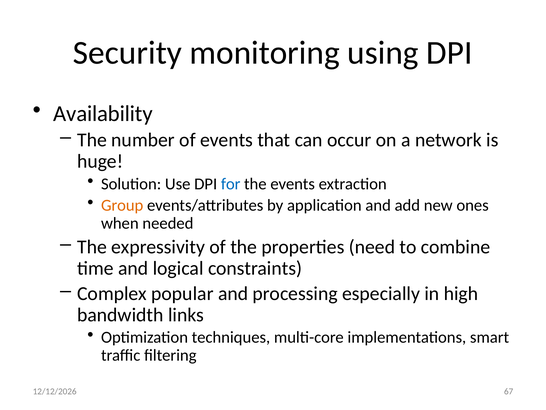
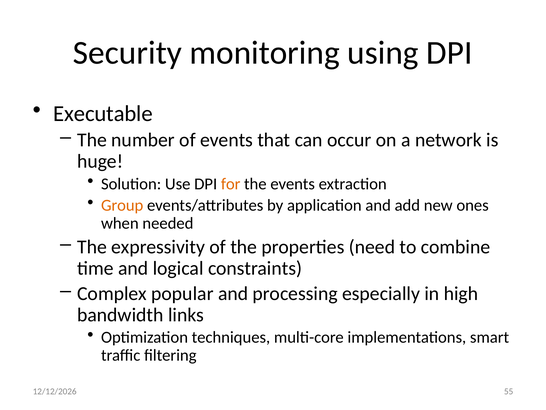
Availability: Availability -> Executable (103, 114)
for colour: blue -> orange (231, 184)
67: 67 -> 55 (509, 391)
